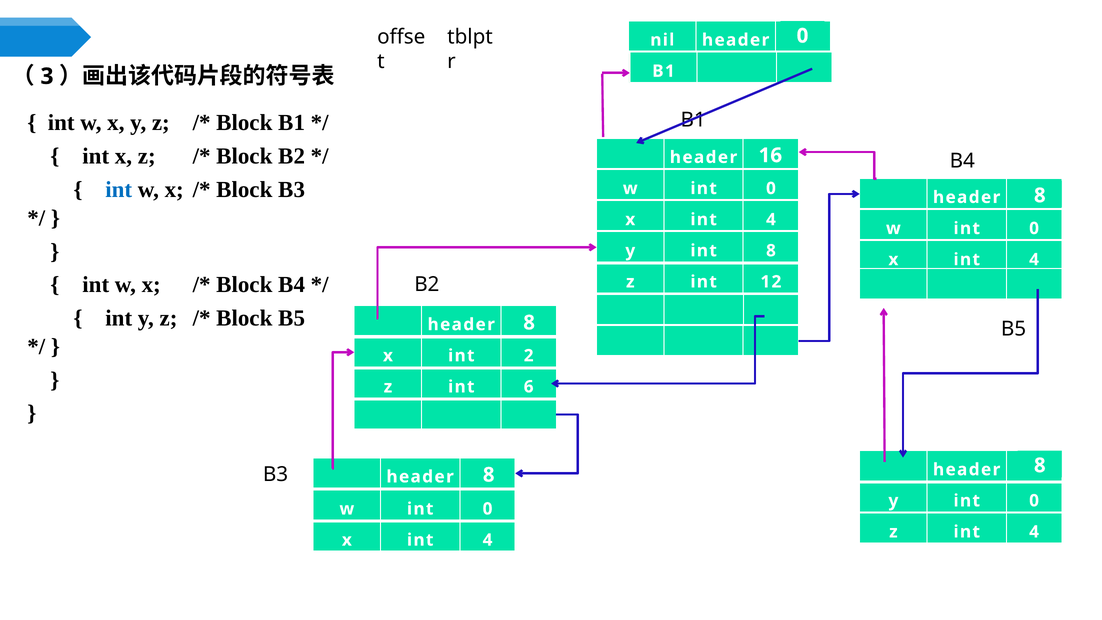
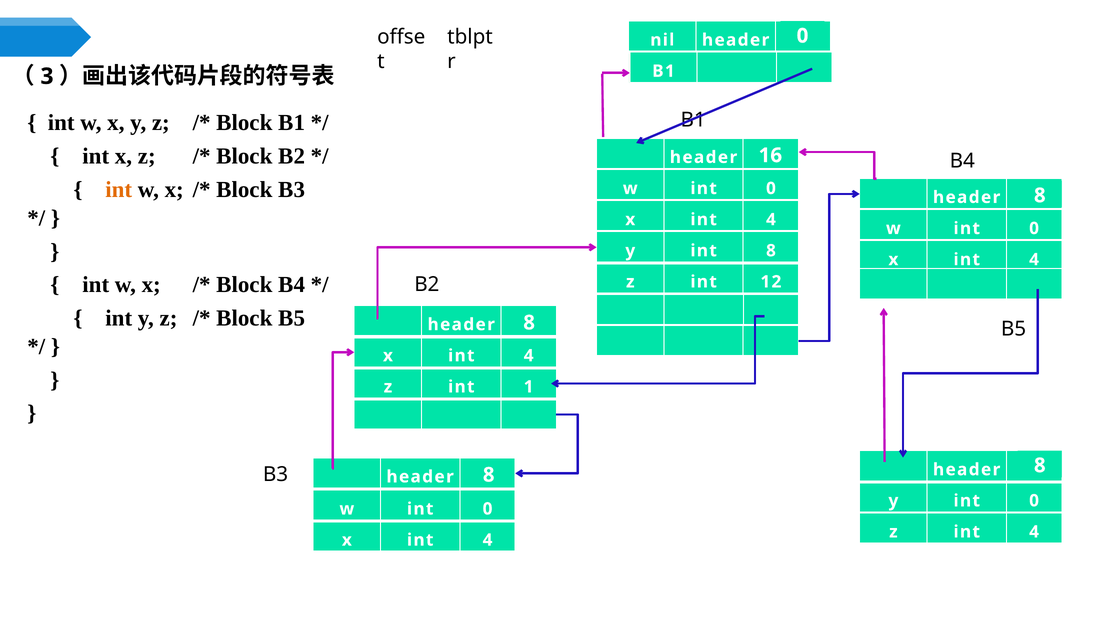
int colour: blue -> orange (119, 189)
2: 2 -> 4 (529, 356)
6: 6 -> 1 (529, 387)
